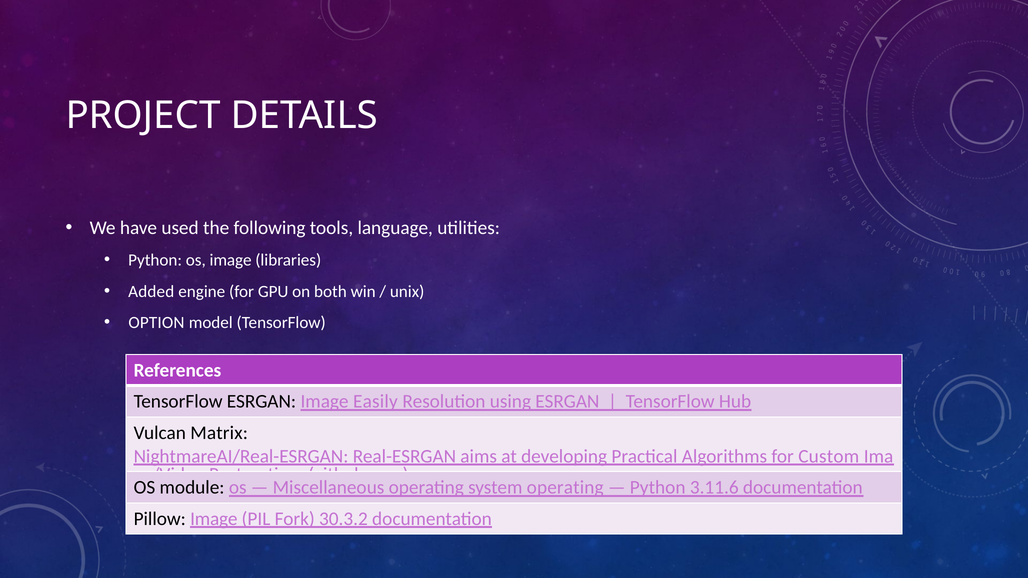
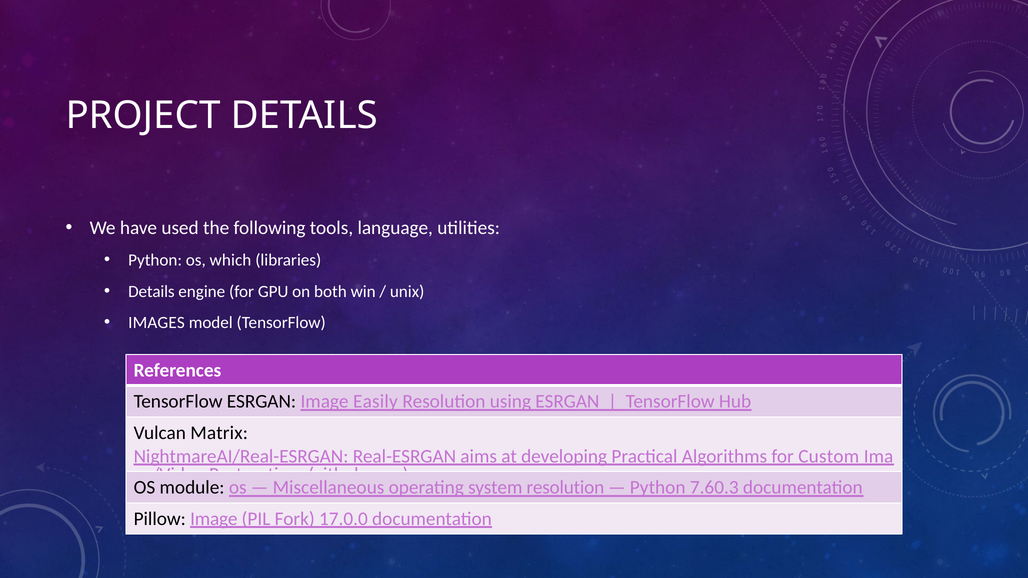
os image: image -> which (230, 260)
Added: Added -> Details (151, 292)
OPTION: OPTION -> IMAGES (156, 323)
system operating: operating -> resolution (565, 488)
3.11.6: 3.11.6 -> 7.60.3 (714, 488)
30.3.2: 30.3.2 -> 17.0.0 (343, 519)
